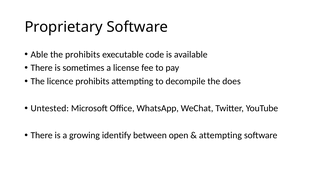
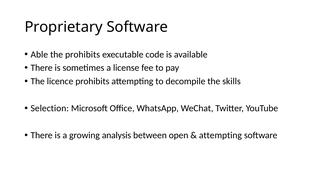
does: does -> skills (232, 81)
Untested: Untested -> Selection (50, 108)
identify: identify -> analysis (117, 135)
